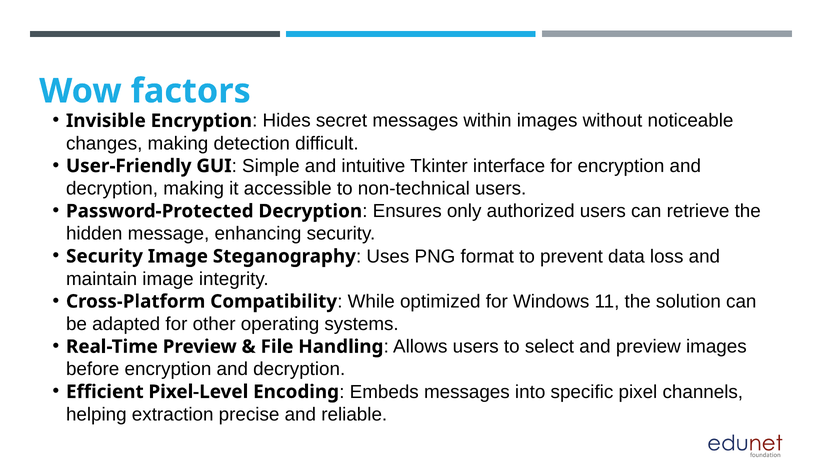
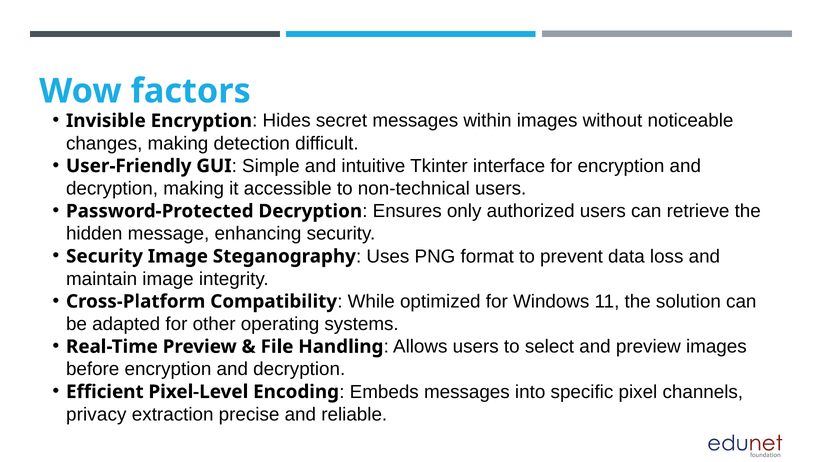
helping: helping -> privacy (96, 415)
